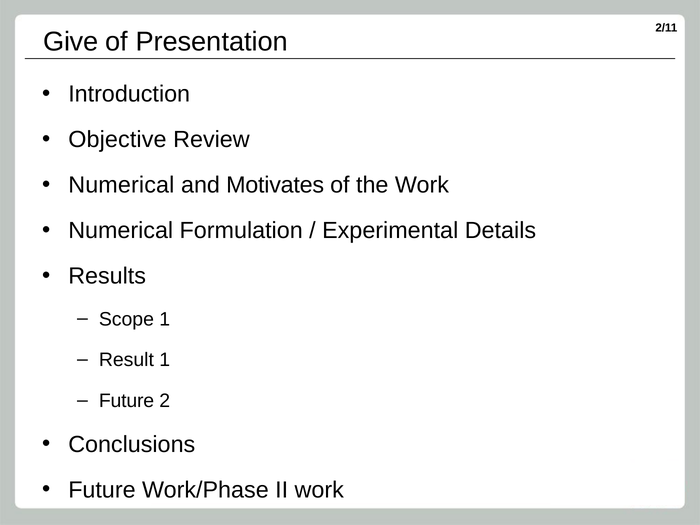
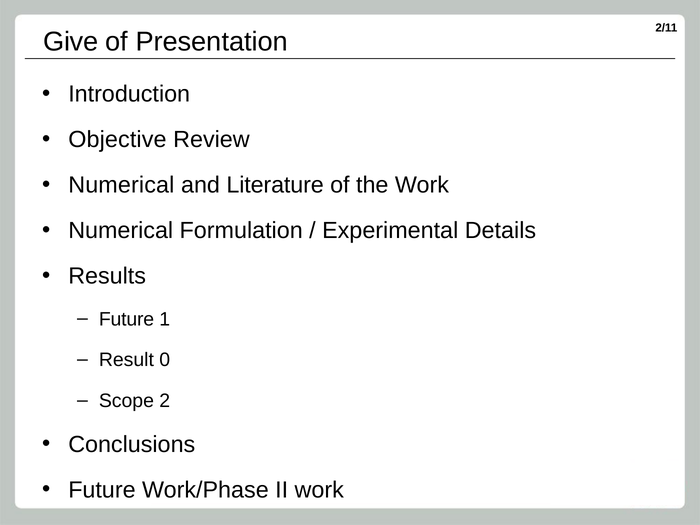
Motivates: Motivates -> Literature (275, 185)
Scope: Scope -> Future (126, 319)
Result 1: 1 -> 0 (165, 360)
Future: Future -> Scope (126, 401)
